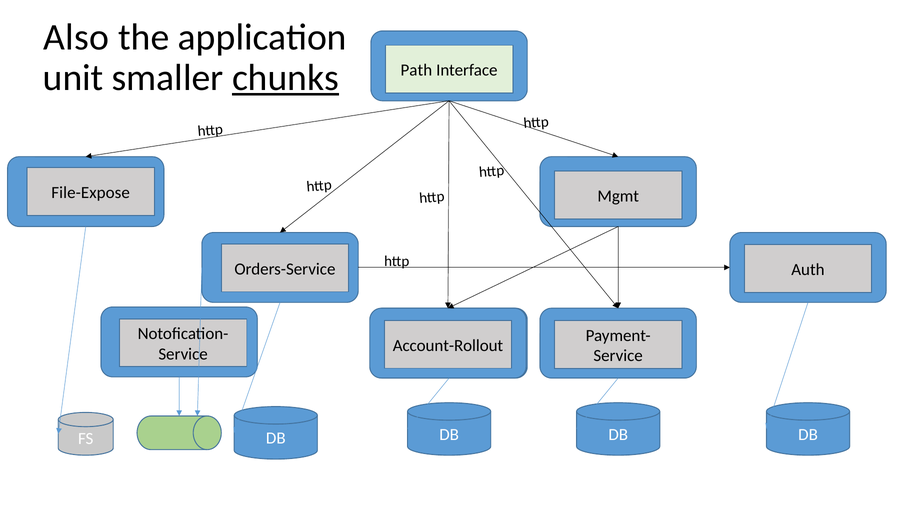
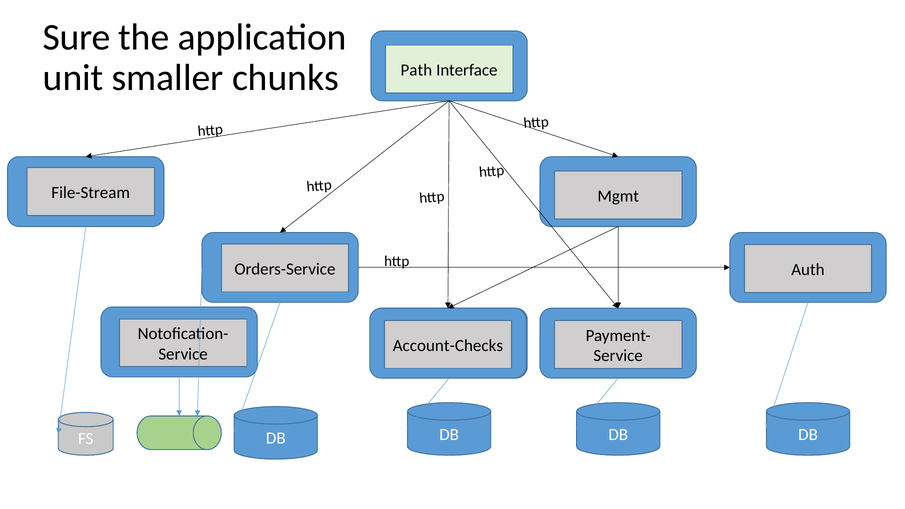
Also: Also -> Sure (77, 37)
chunks underline: present -> none (285, 78)
File-Expose: File-Expose -> File-Stream (91, 193)
Account-Rollout: Account-Rollout -> Account-Checks (448, 346)
